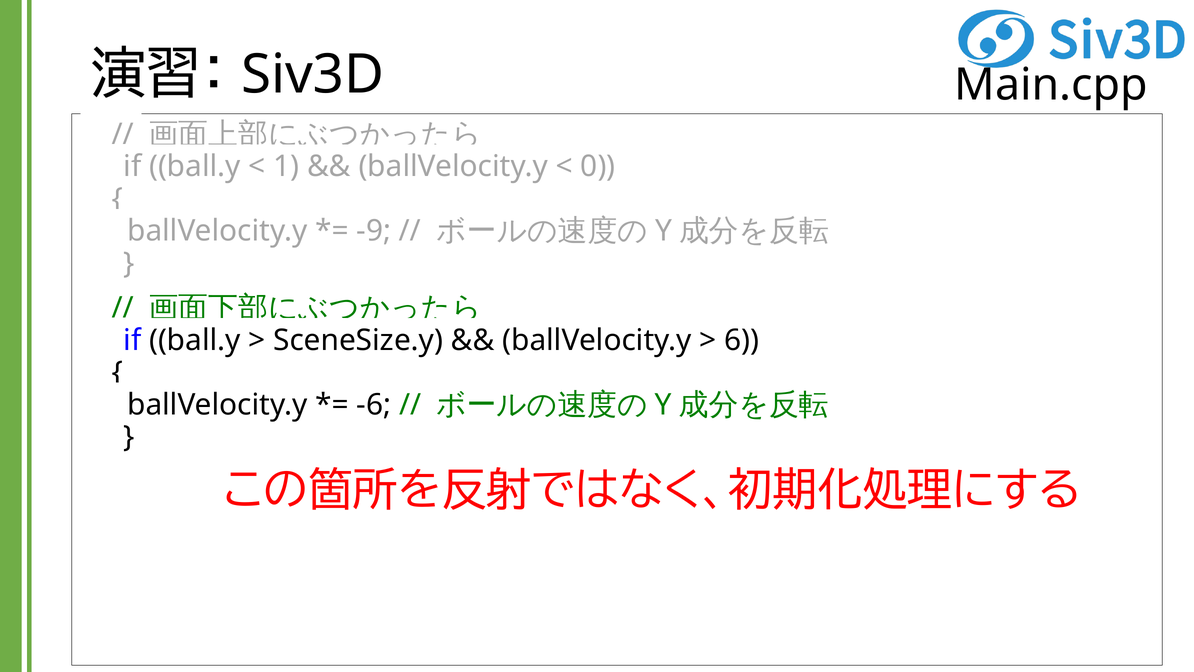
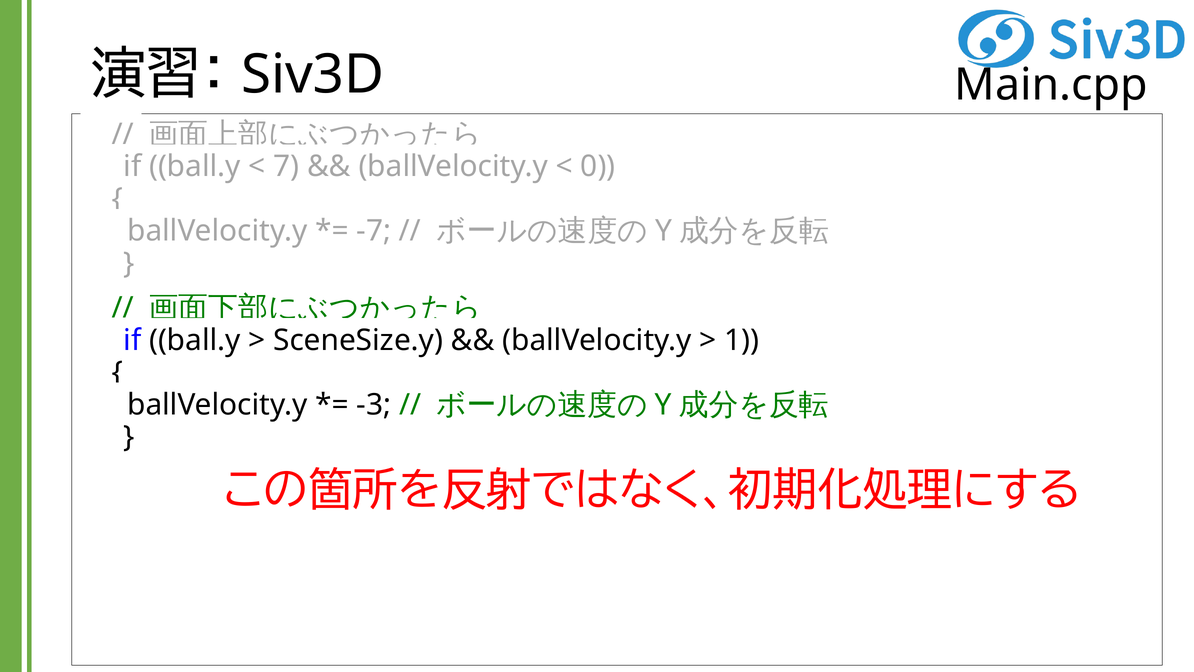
1: 1 -> 7 (286, 166)
-9: -9 -> -7 (374, 231)
6: 6 -> 1 (742, 340)
-6: -6 -> -3 (374, 405)
